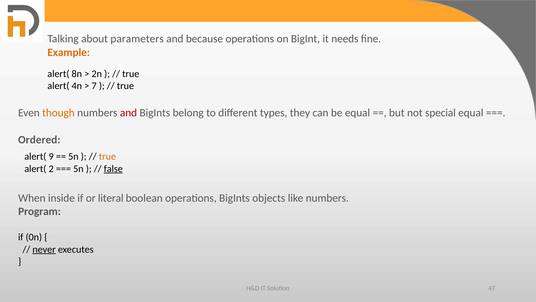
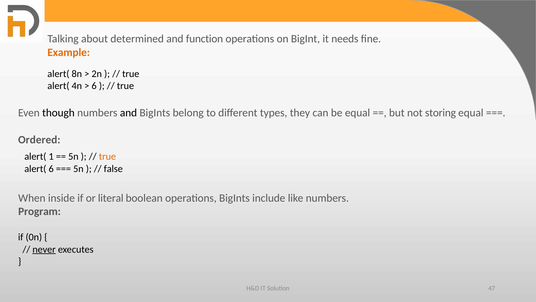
parameters: parameters -> determined (137, 39)
because: because -> function (205, 39)
7: 7 -> 6 (94, 86)
though colour: orange -> black (58, 113)
and colour: red -> black (128, 113)
special: special -> storing (440, 113)
9: 9 -> 1 (51, 156)
alert( 2: 2 -> 6 (51, 168)
false underline: present -> none (113, 168)
objects: objects -> include (269, 198)
